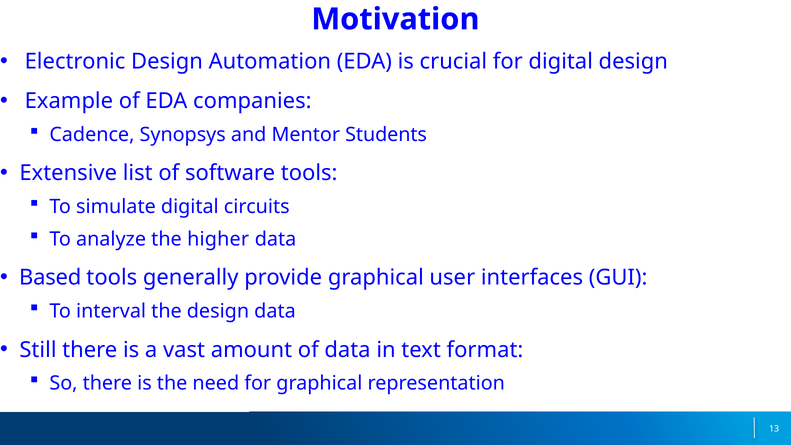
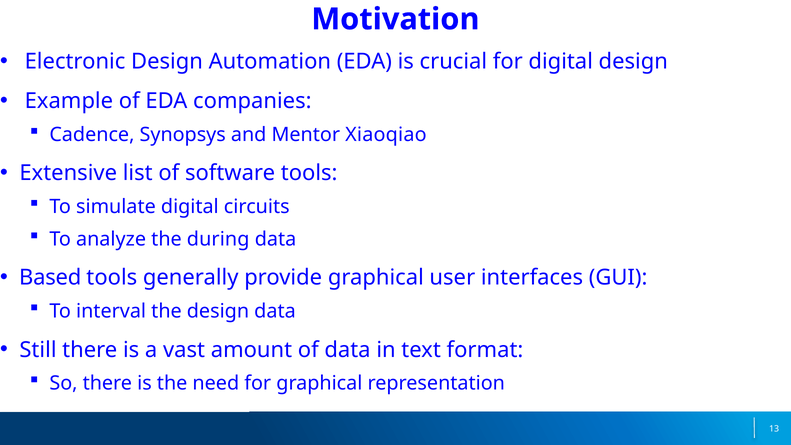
Students: Students -> Xiaoqiao (386, 135)
higher: higher -> during (218, 239)
